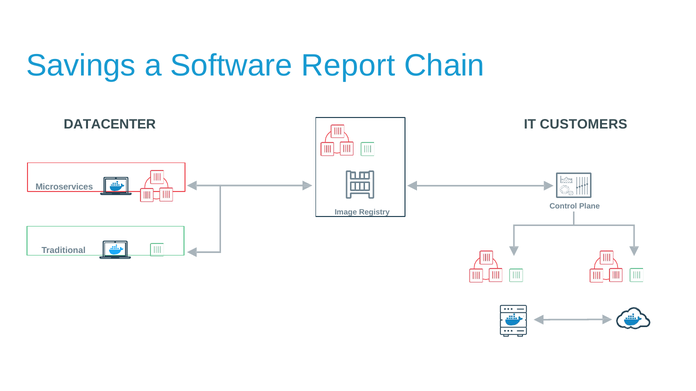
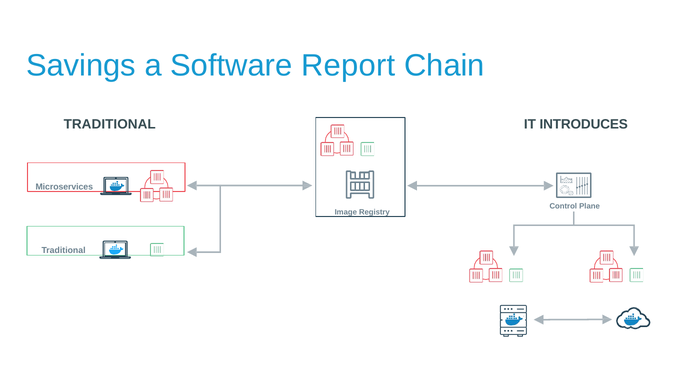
DATACENTER: DATACENTER -> TRADITIONAL (110, 124)
CUSTOMERS: CUSTOMERS -> INTRODUCES (584, 124)
